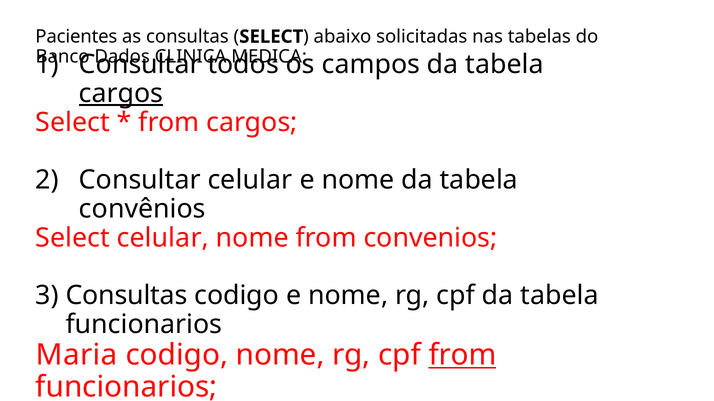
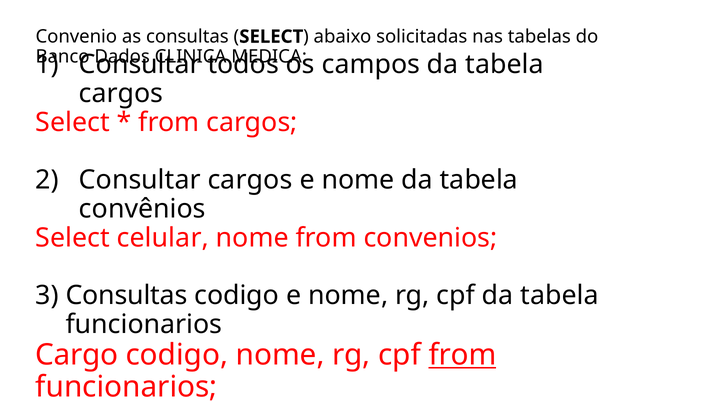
Pacientes: Pacientes -> Convenio (76, 37)
cargos underline: present -> none (121, 94)
Consultar celular: celular -> cargos (250, 180)
Maria: Maria -> Cargo (77, 356)
